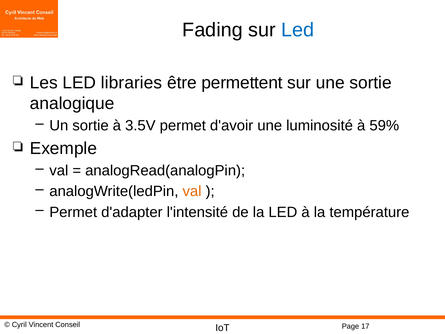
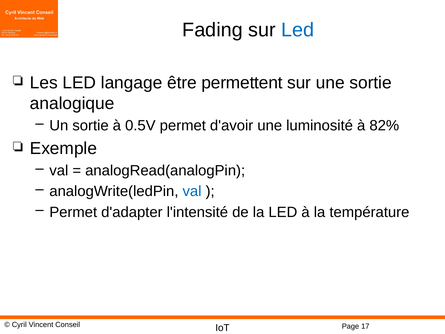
libraries: libraries -> langage (132, 83)
3.5V: 3.5V -> 0.5V (140, 125)
59%: 59% -> 82% (384, 125)
val colour: orange -> blue (192, 191)
